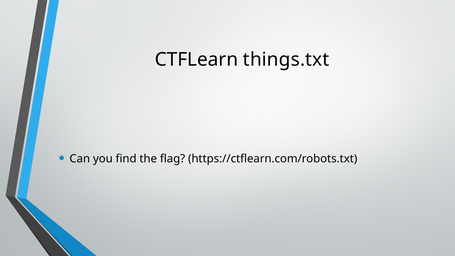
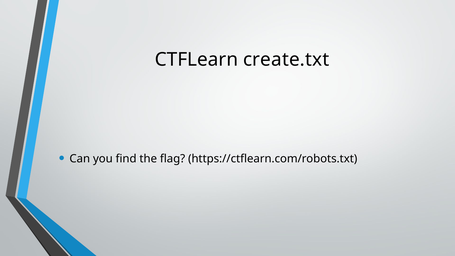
things.txt: things.txt -> create.txt (286, 60)
